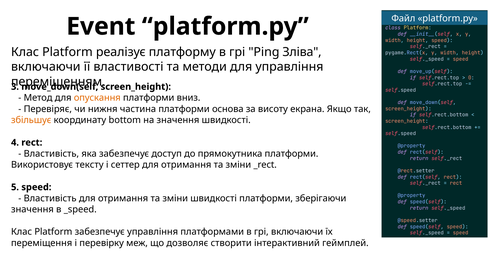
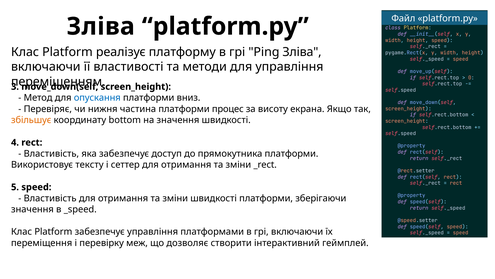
Event: Event -> Зліва (101, 26)
опускання colour: orange -> blue (97, 98)
основа: основа -> процес (228, 109)
